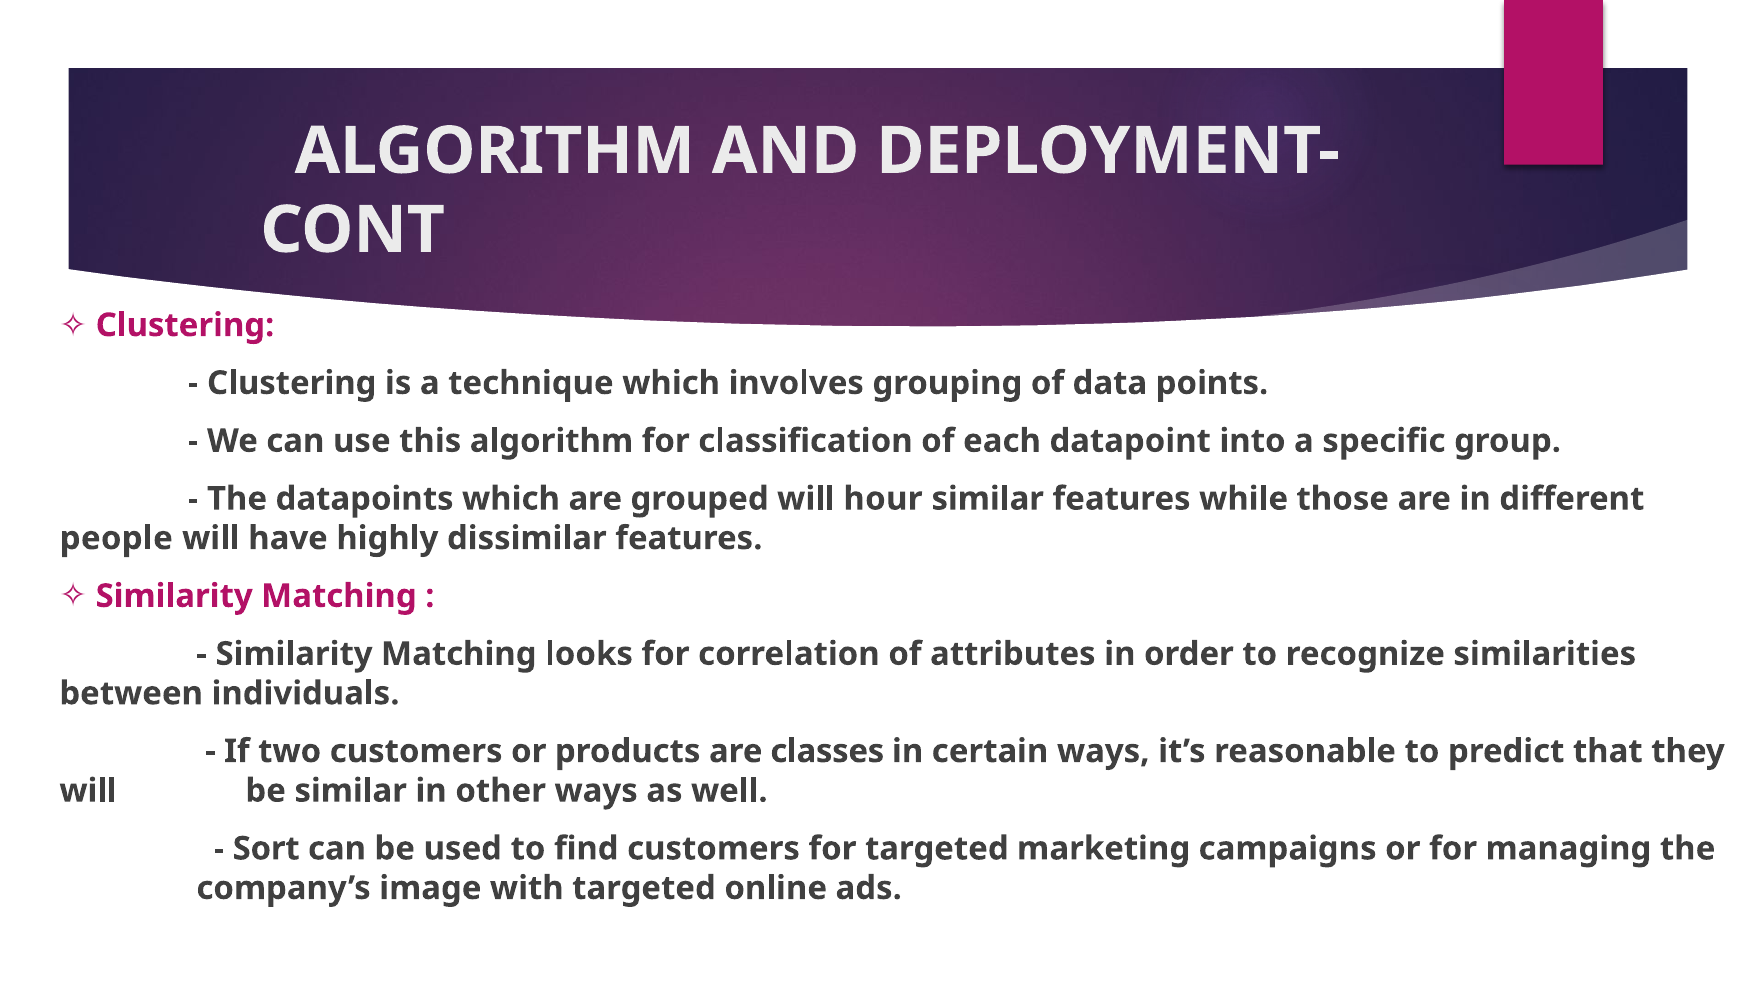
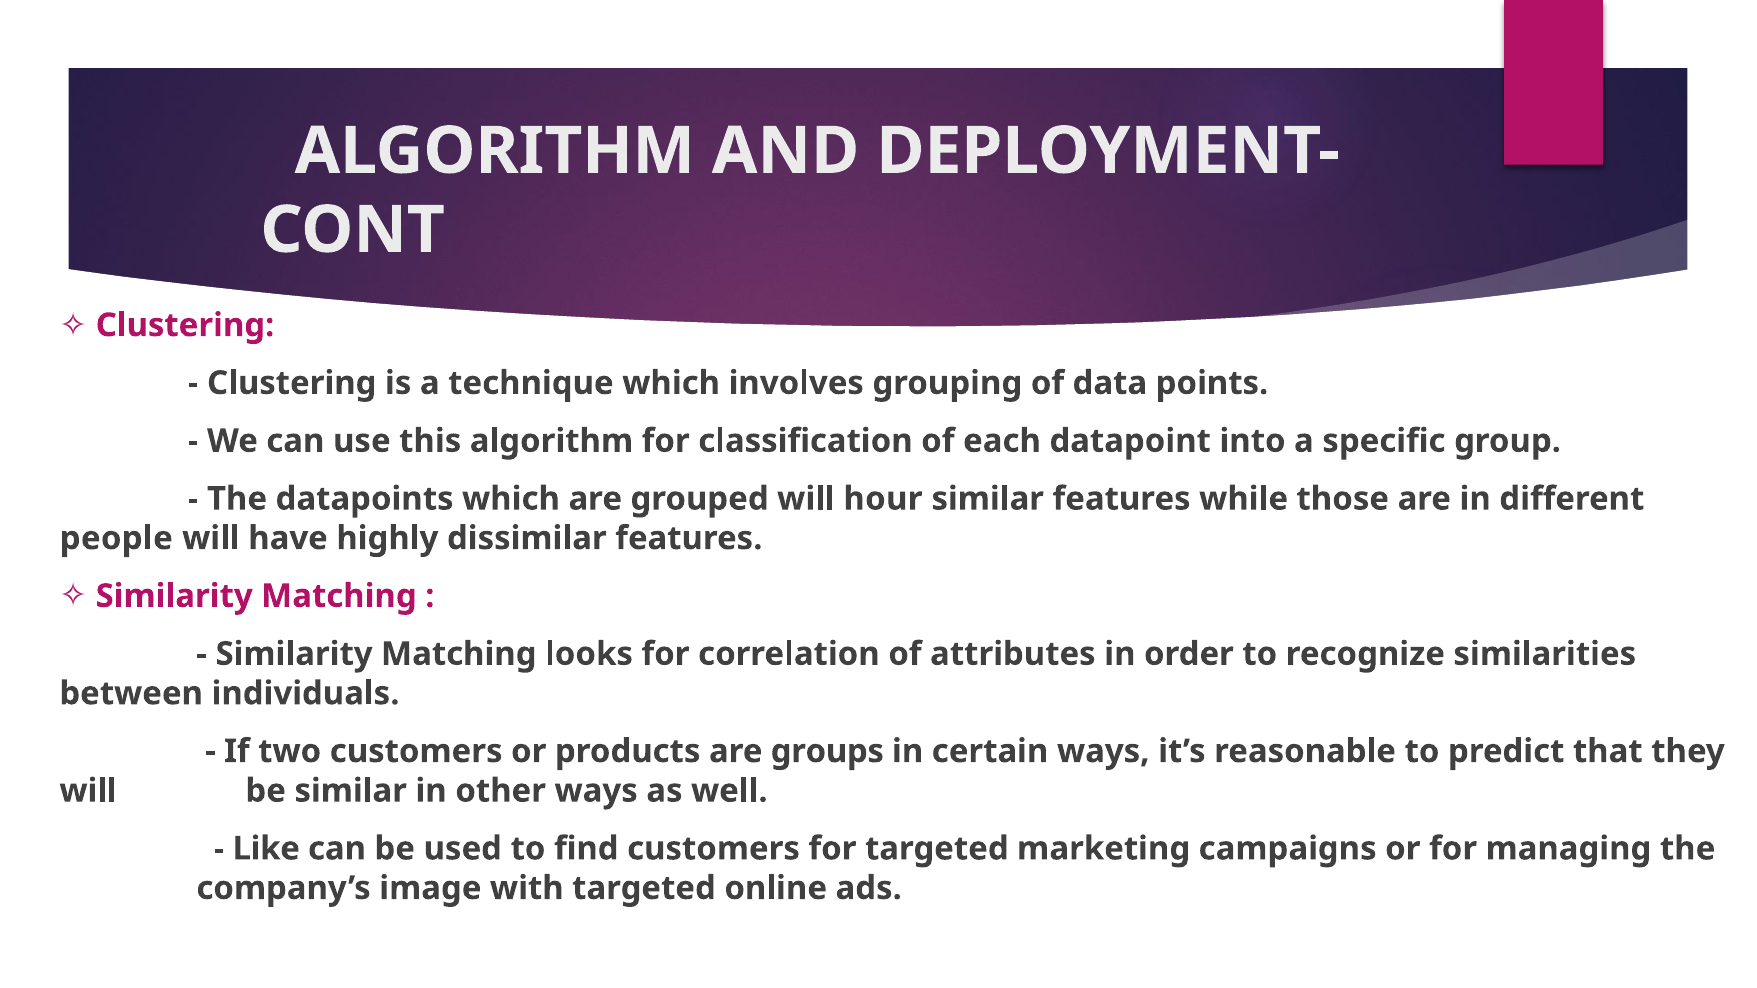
classes: classes -> groups (827, 751)
Sort: Sort -> Like (266, 849)
